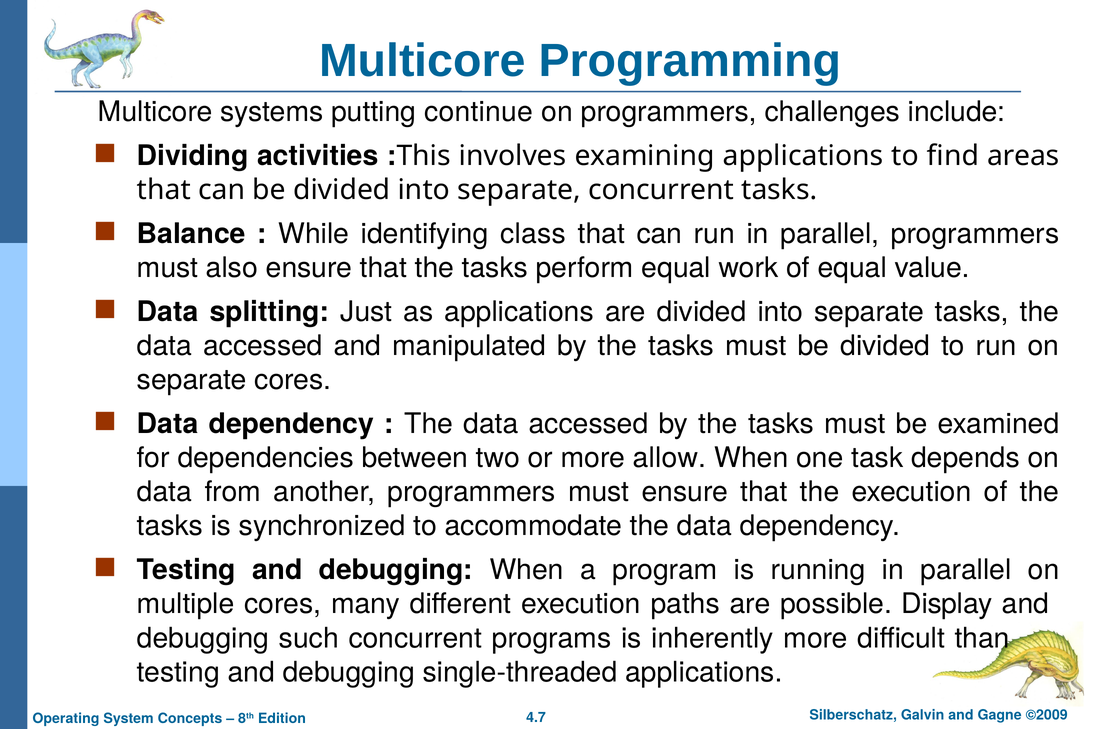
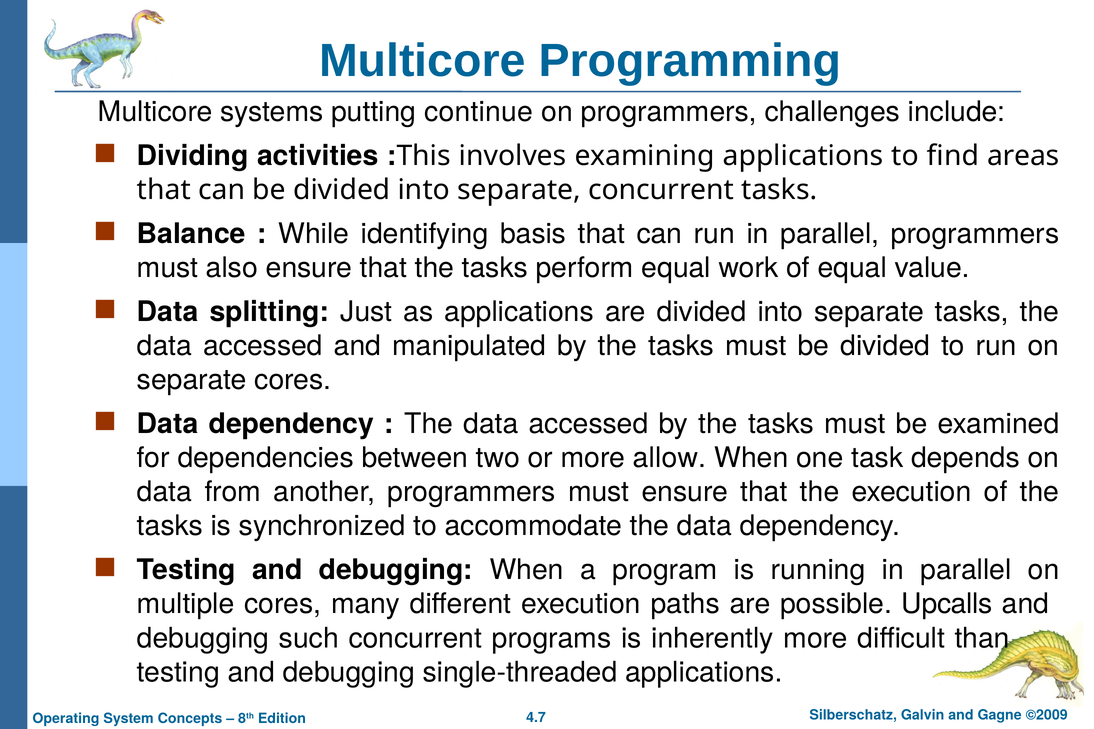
class: class -> basis (533, 234)
Display: Display -> Upcalls (947, 604)
